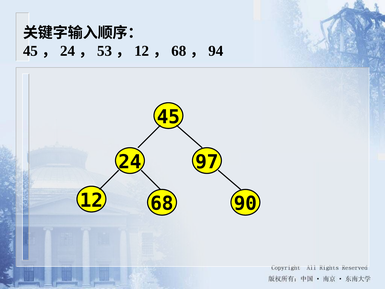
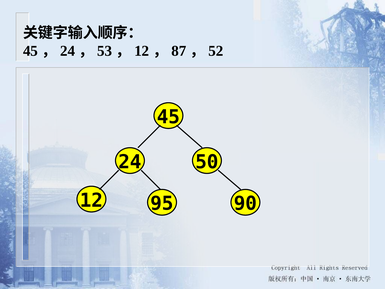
68: 68 -> 87 (179, 51)
94: 94 -> 52 (216, 51)
97: 97 -> 50 (207, 162)
12 68: 68 -> 95 (162, 203)
